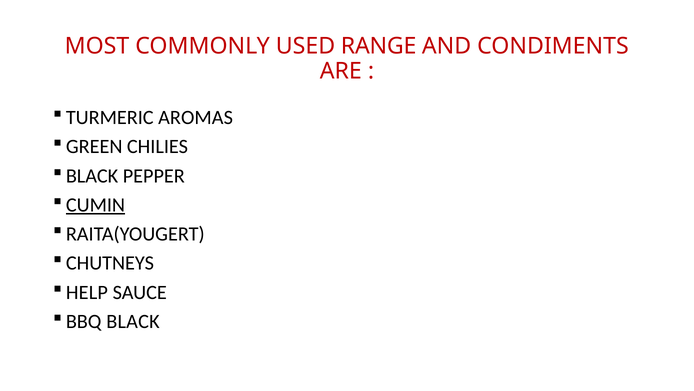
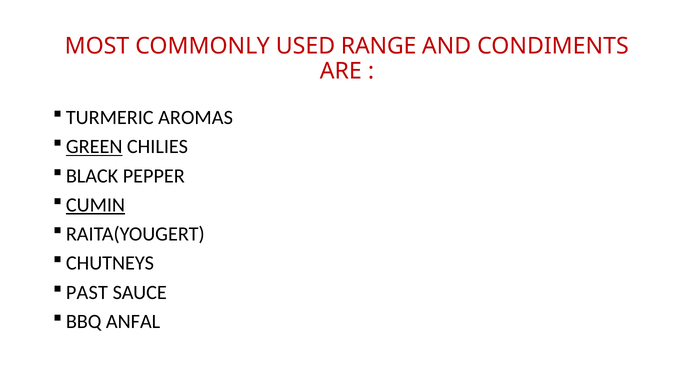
GREEN underline: none -> present (94, 146)
HELP: HELP -> PAST (87, 292)
BBQ BLACK: BLACK -> ANFAL (133, 321)
